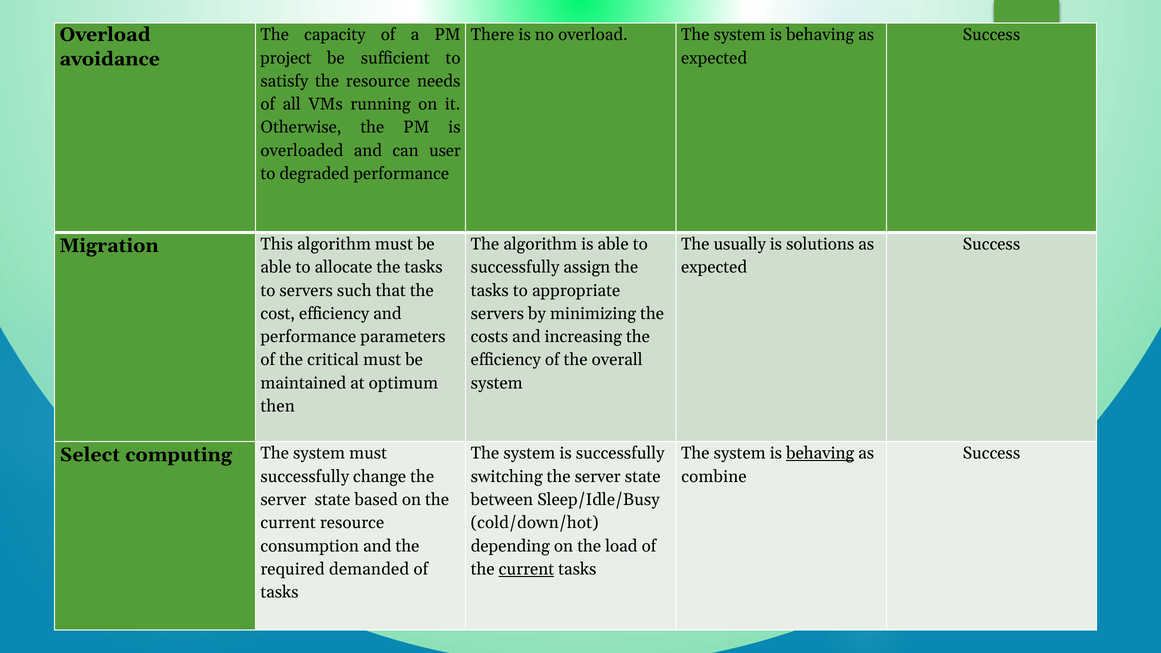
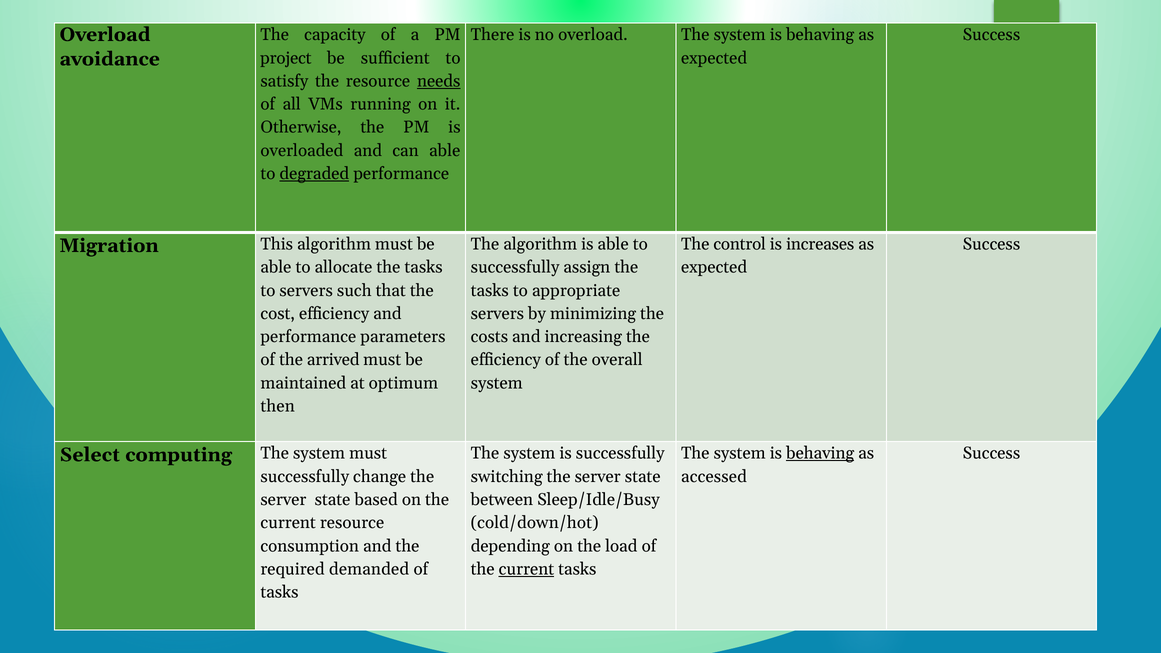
needs underline: none -> present (439, 81)
can user: user -> able (445, 151)
degraded underline: none -> present (314, 174)
usually: usually -> control (740, 244)
solutions: solutions -> increases (820, 244)
critical: critical -> arrived (333, 360)
combine: combine -> accessed (714, 477)
